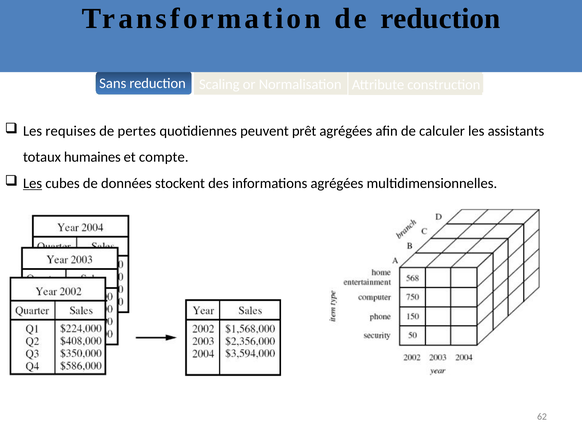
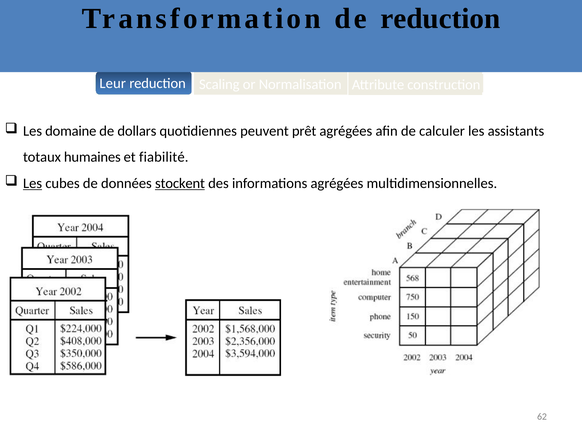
Sans: Sans -> Leur (113, 83)
requises: requises -> domaine (71, 131)
pertes: pertes -> dollars (137, 131)
compte: compte -> fiabilité (164, 157)
stockent underline: none -> present (180, 183)
